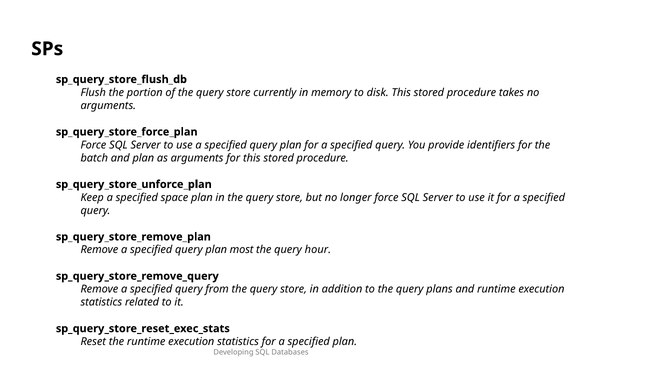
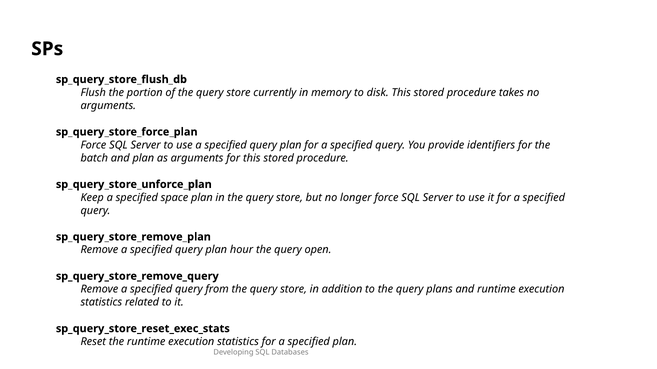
most: most -> hour (242, 250)
hour: hour -> open (318, 250)
